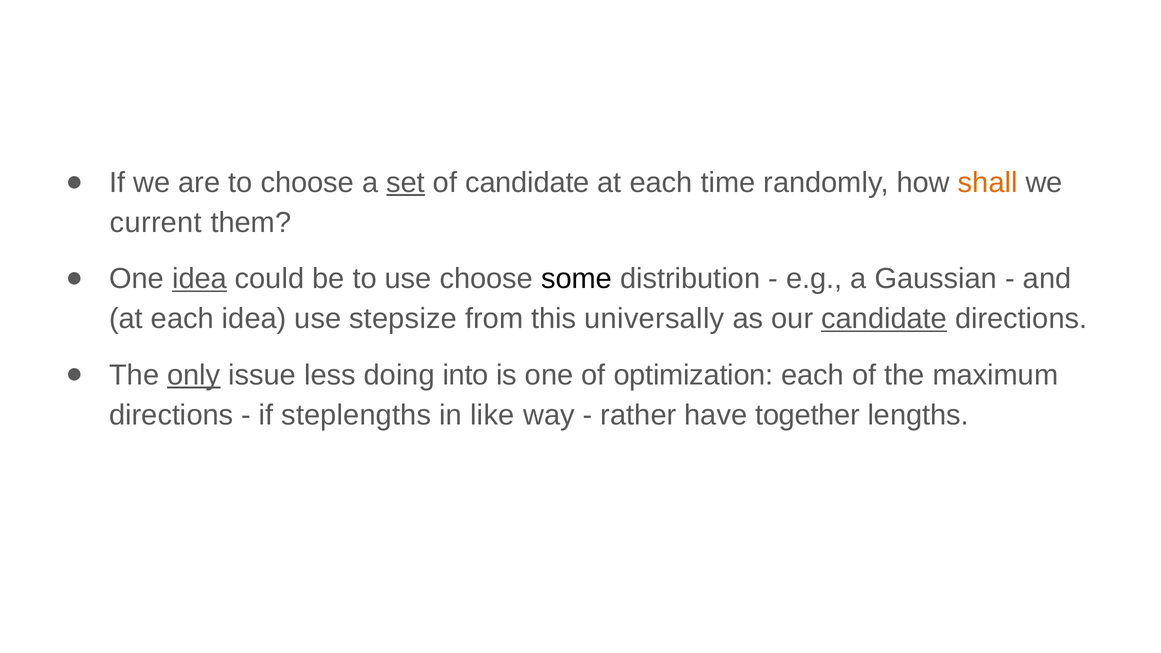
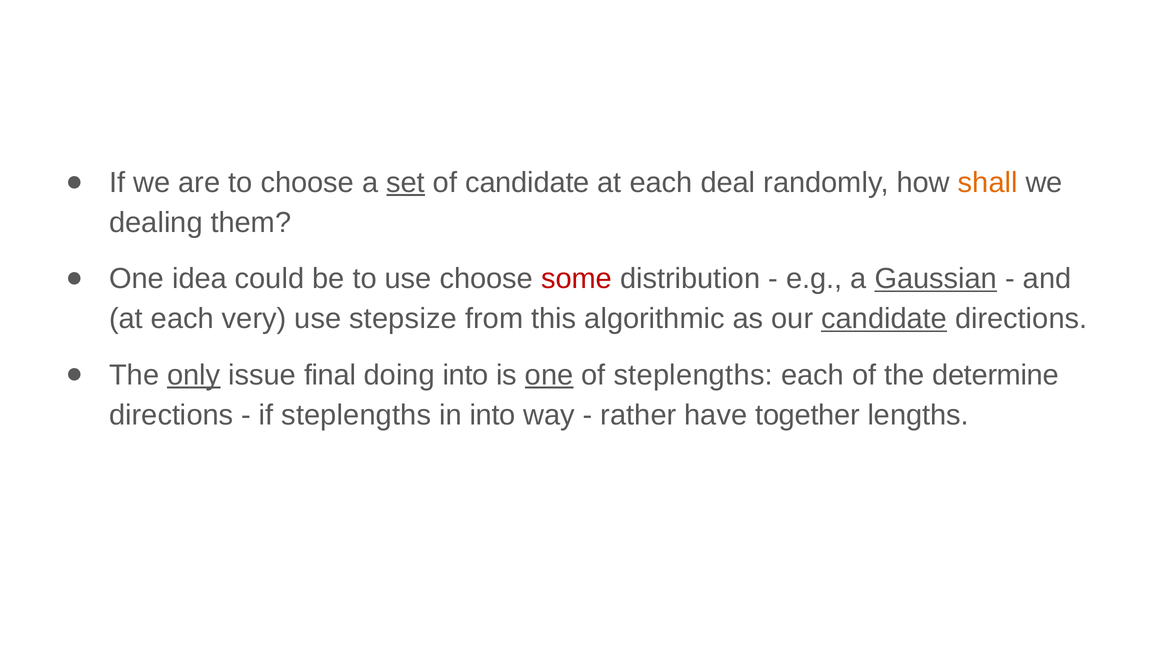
time: time -> deal (728, 183)
current: current -> dealing (156, 223)
idea underline: present -> none (200, 279)
some colour: black -> red (577, 279)
Gaussian underline: none -> present (936, 279)
each idea: idea -> very (254, 319)
universally: universally -> algorithmic (655, 319)
less: less -> final (330, 375)
one underline: none -> present (549, 375)
of optimization: optimization -> steplengths (693, 375)
maximum: maximum -> determine (996, 375)
in like: like -> into (493, 415)
